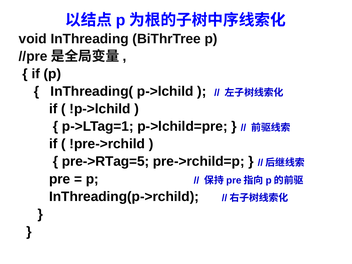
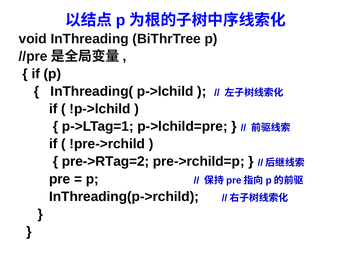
pre->RTag=5: pre->RTag=5 -> pre->RTag=2 (106, 161)
